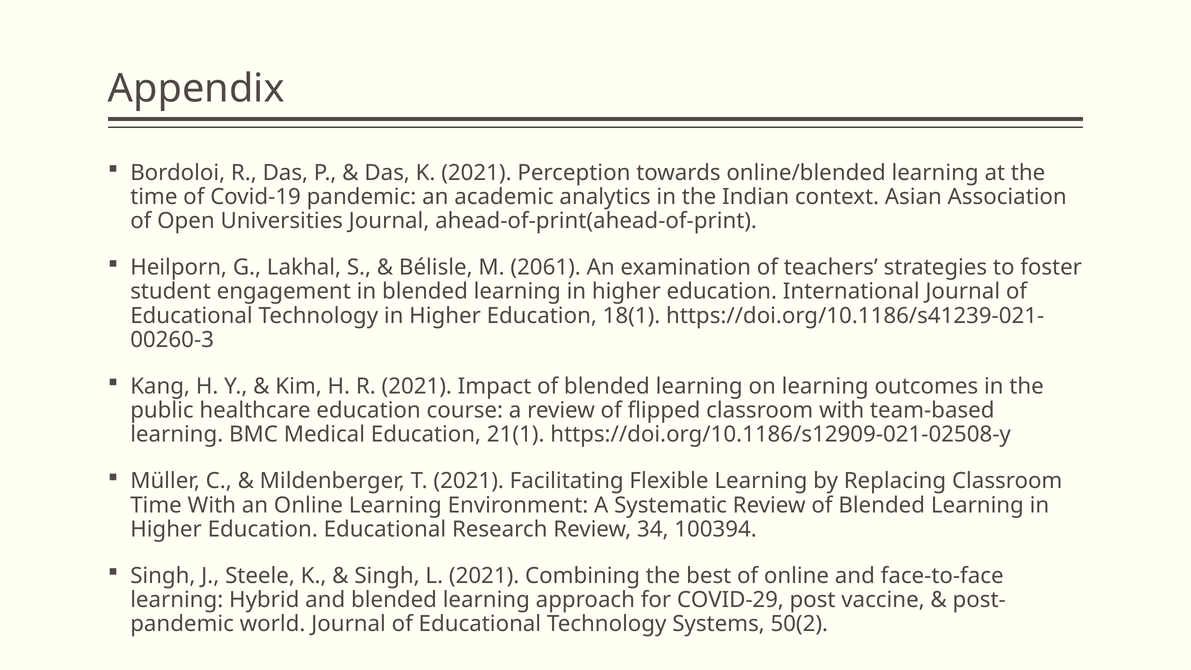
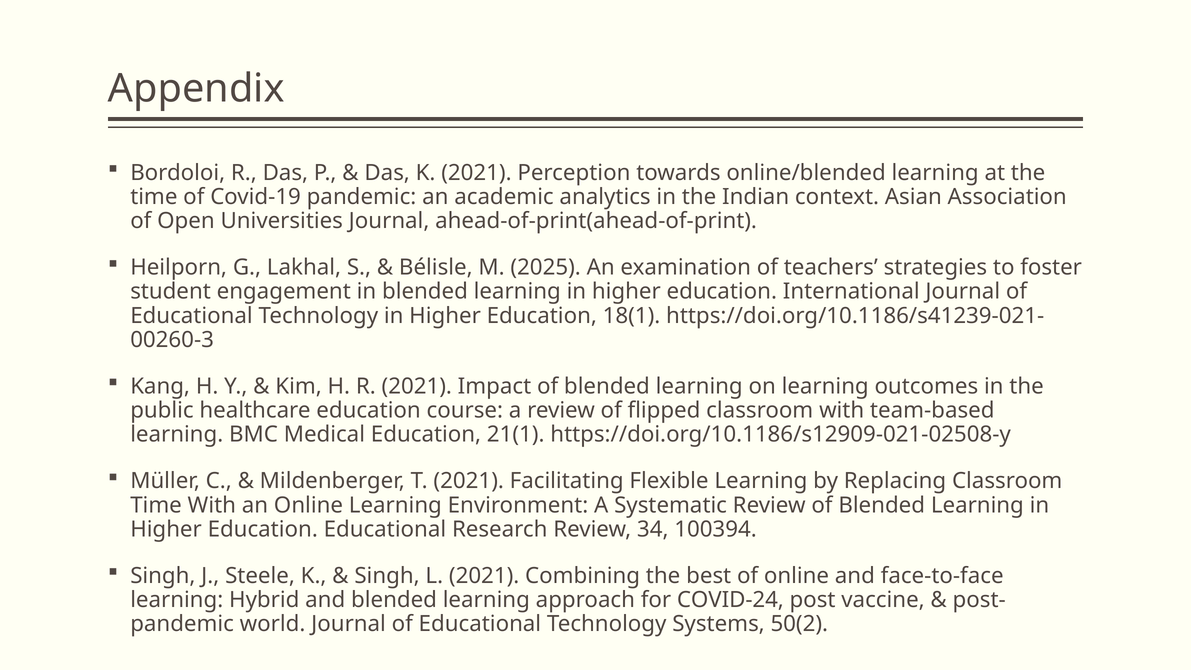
2061: 2061 -> 2025 (546, 267)
COVID-29: COVID-29 -> COVID-24 (730, 600)
